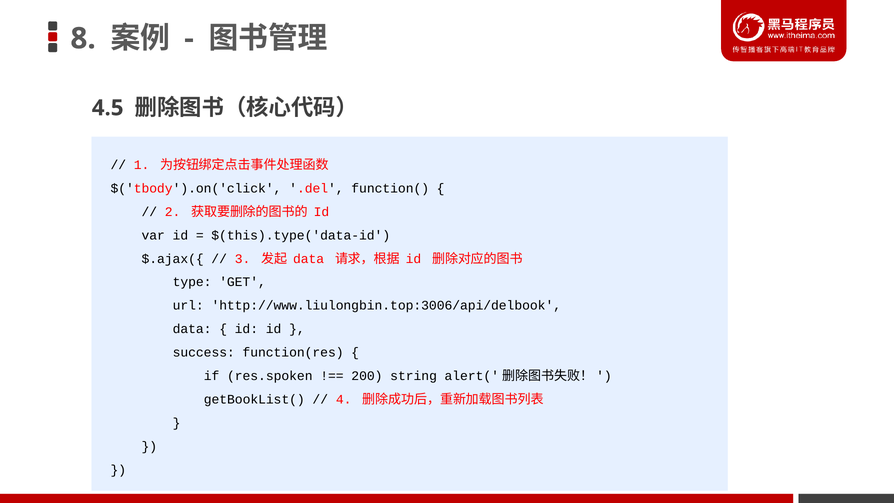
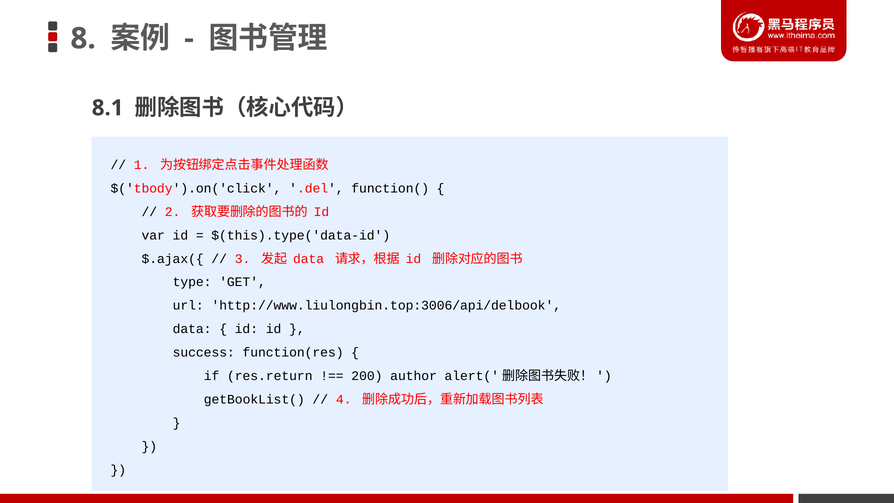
4.5: 4.5 -> 8.1 (108, 108)
res.spoken: res.spoken -> res.return (270, 376)
string: string -> author (414, 376)
